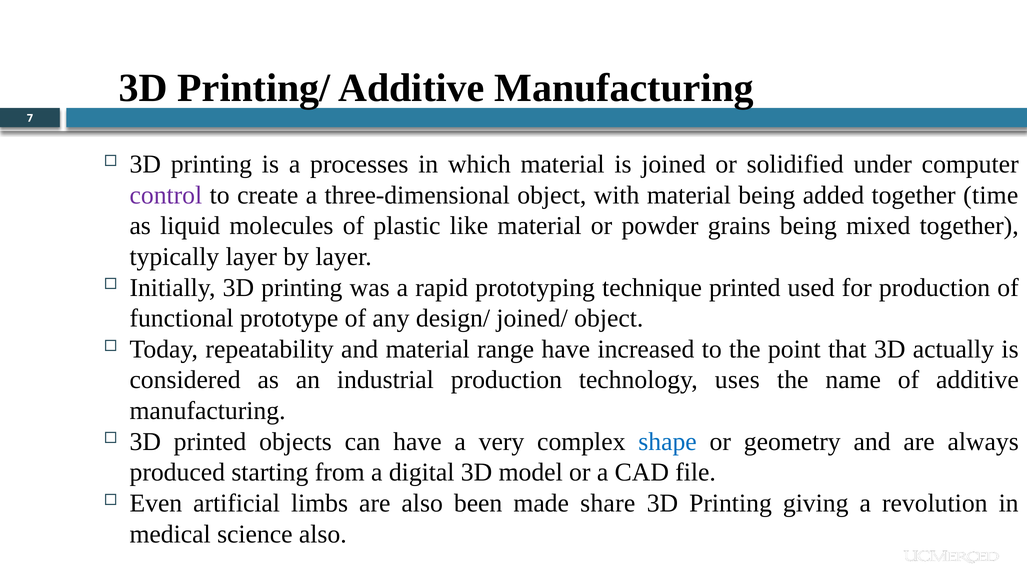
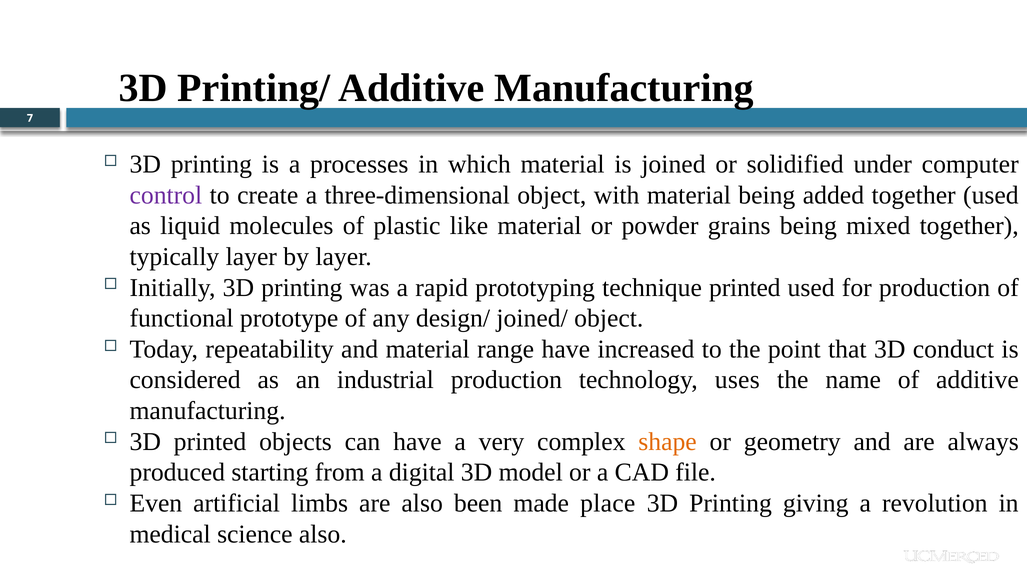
together time: time -> used (991, 195)
actually: actually -> conduct (953, 349)
shape colour: blue -> orange (668, 441)
share: share -> place (608, 503)
